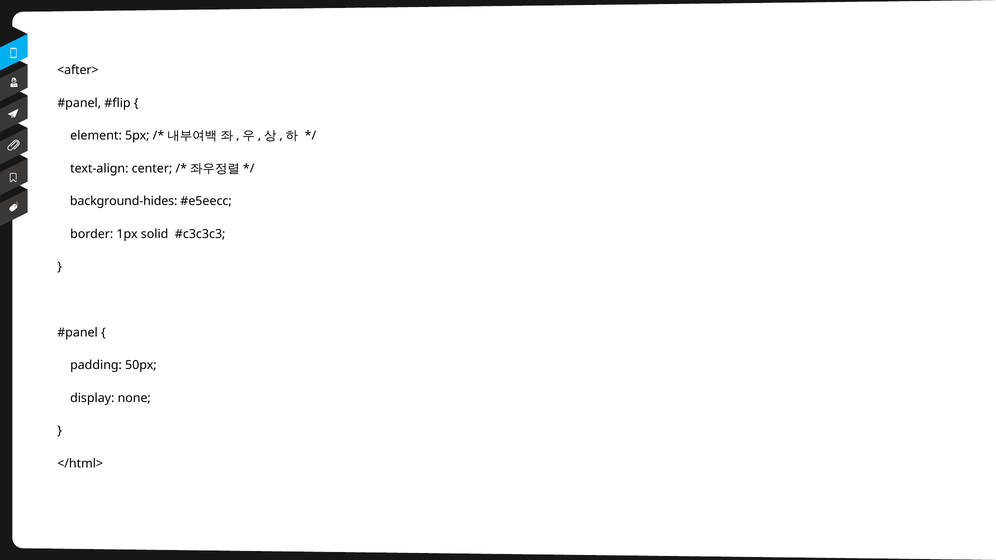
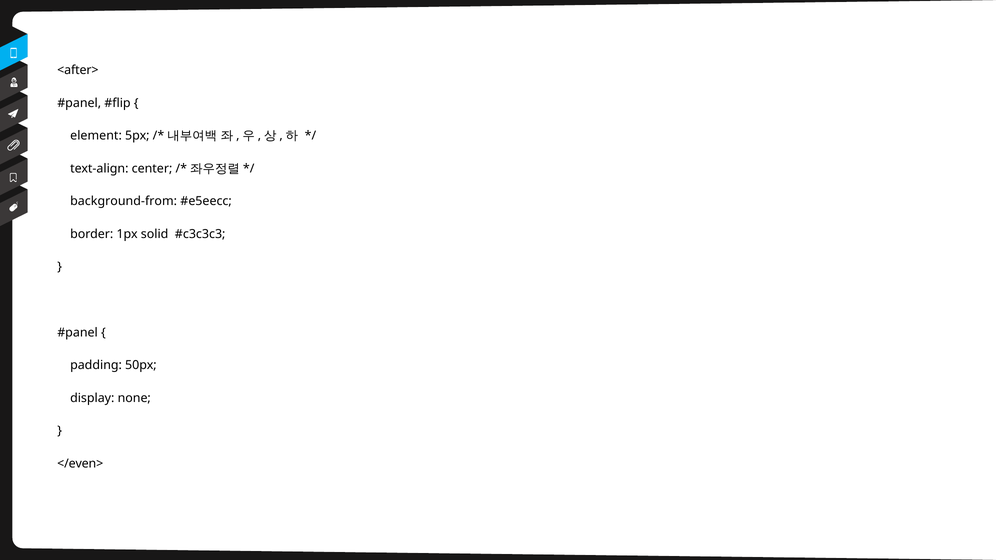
background-hides: background-hides -> background-from (124, 201)
</html>: </html> -> </even> (80, 464)
